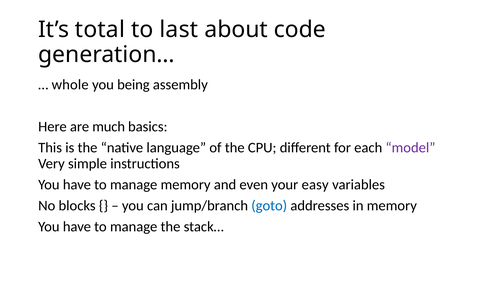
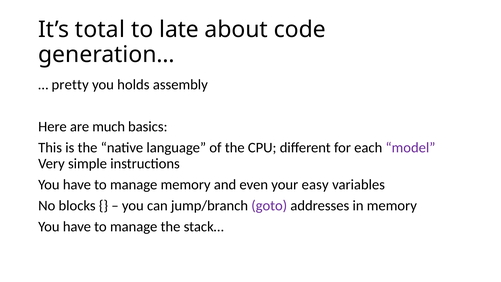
last: last -> late (179, 30)
whole: whole -> pretty (70, 85)
being: being -> holds (133, 85)
goto colour: blue -> purple (269, 206)
